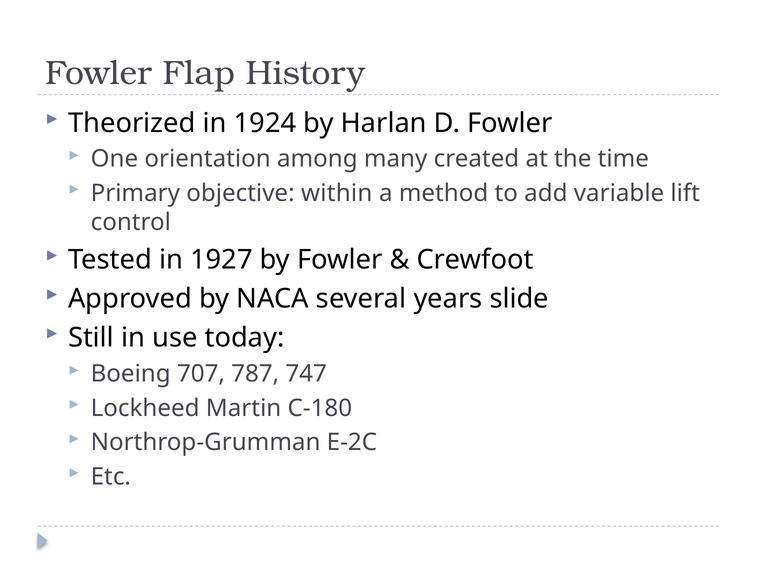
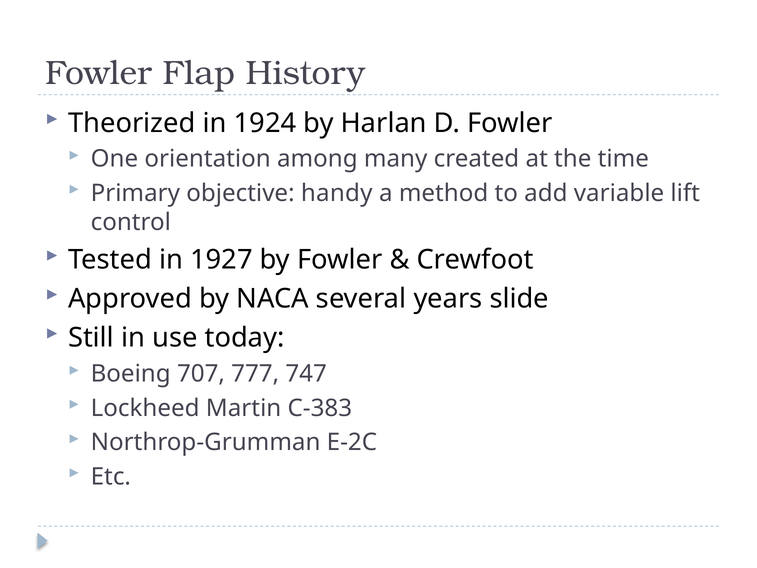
within: within -> handy (337, 193)
787: 787 -> 777 (255, 374)
C-180: C-180 -> C-383 (320, 408)
